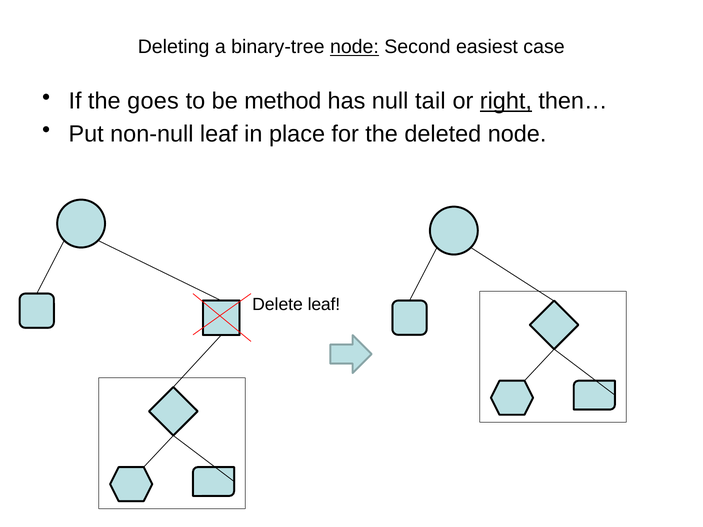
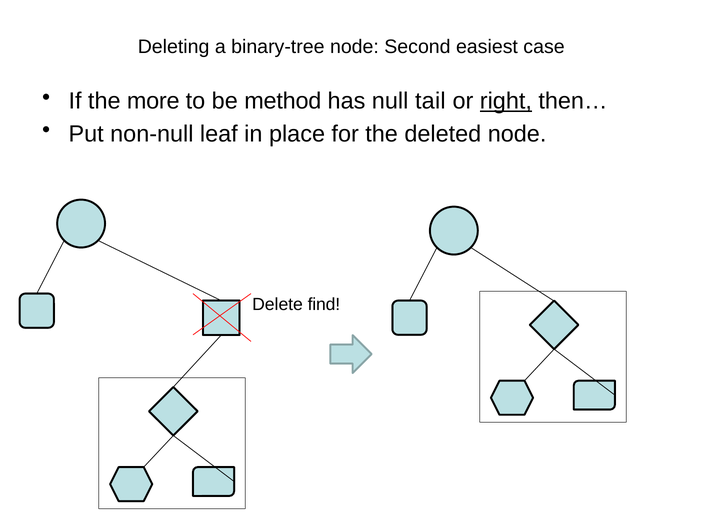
node underline: present -> none (354, 47)
goes: goes -> more (153, 101)
Delete leaf: leaf -> find (324, 305)
